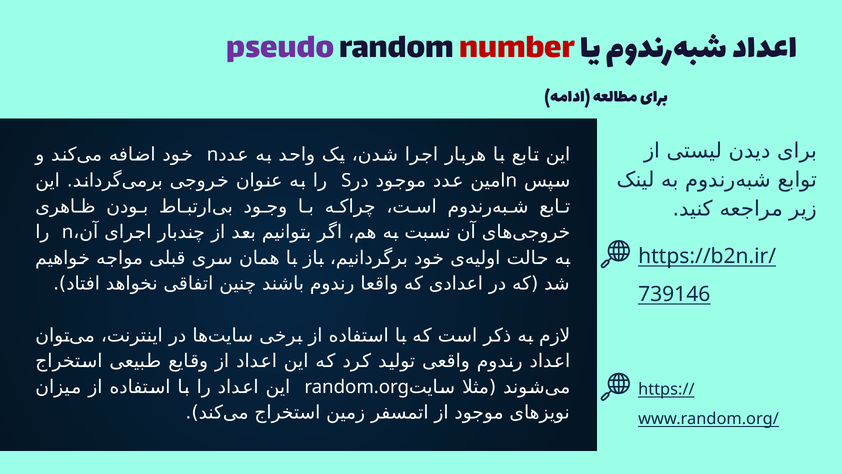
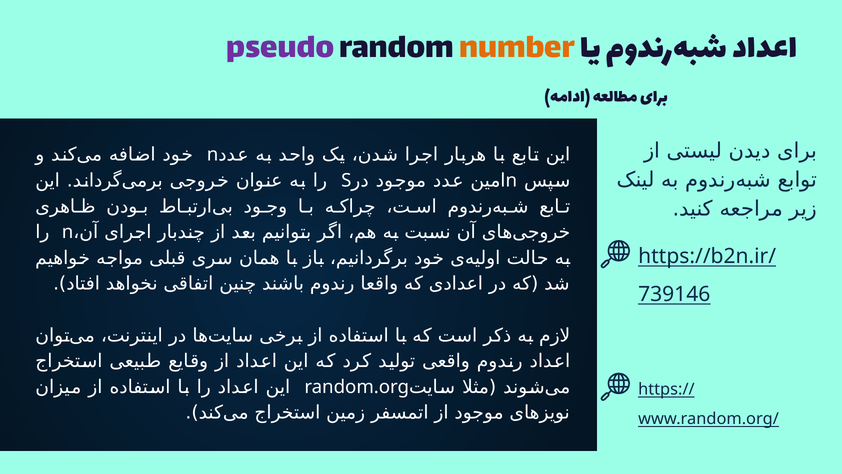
number colour: red -> orange (517, 46)
